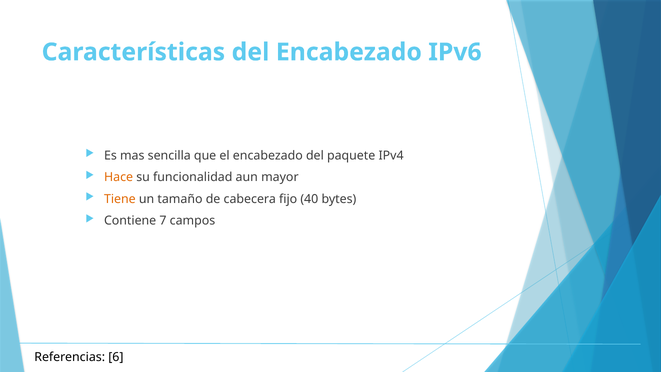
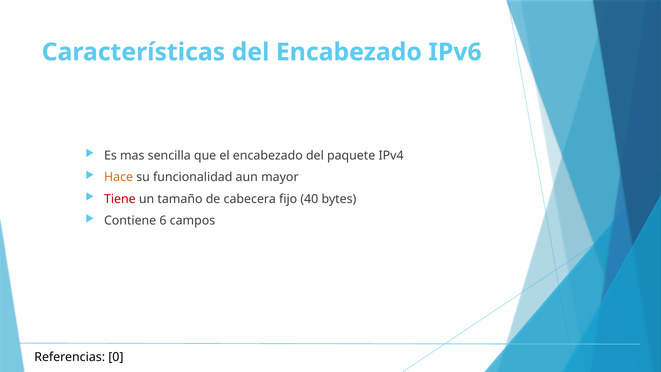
Tiene colour: orange -> red (120, 199)
7: 7 -> 6 (163, 221)
6: 6 -> 0 (116, 357)
